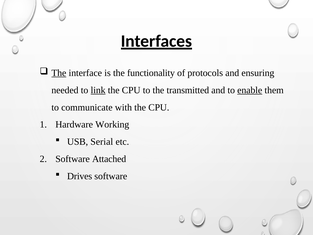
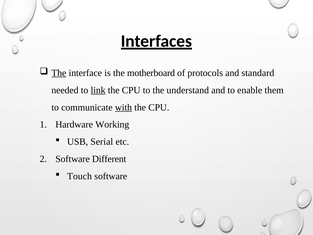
functionality: functionality -> motherboard (151, 73)
ensuring: ensuring -> standard (258, 73)
transmitted: transmitted -> understand (188, 90)
enable underline: present -> none (250, 90)
with underline: none -> present (123, 107)
Attached: Attached -> Different (109, 159)
Drives: Drives -> Touch (80, 176)
